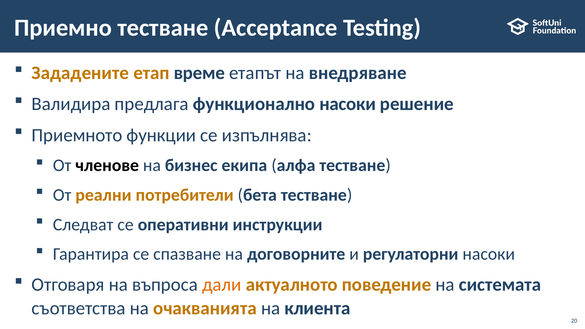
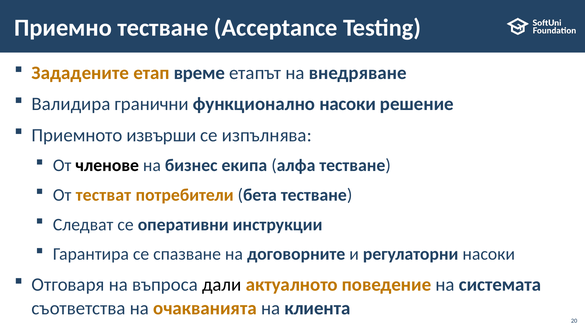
предлага: предлага -> гранични (152, 104)
функции: функции -> извърши (161, 135)
реални: реални -> тестват (103, 195)
дали colour: orange -> black (222, 285)
